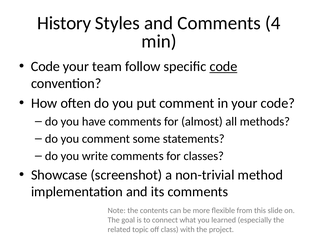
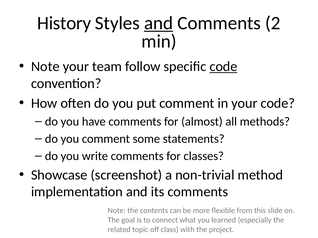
and underline: none -> present (159, 23)
4: 4 -> 2 (273, 23)
Code: Code -> Note (45, 67)
